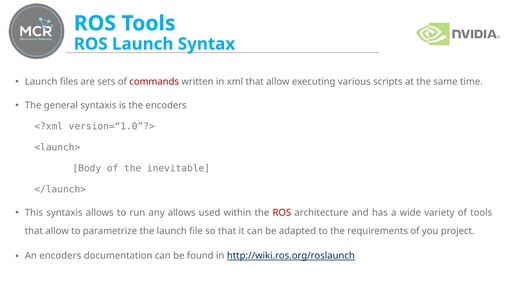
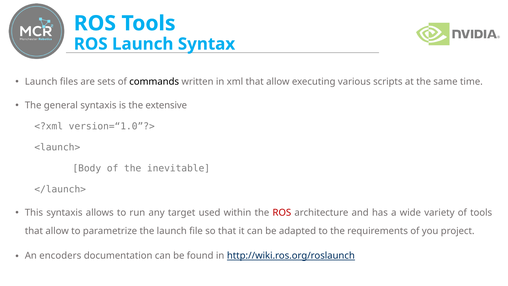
commands colour: red -> black (154, 82)
the encoders: encoders -> extensive (166, 105)
any allows: allows -> target (182, 213)
